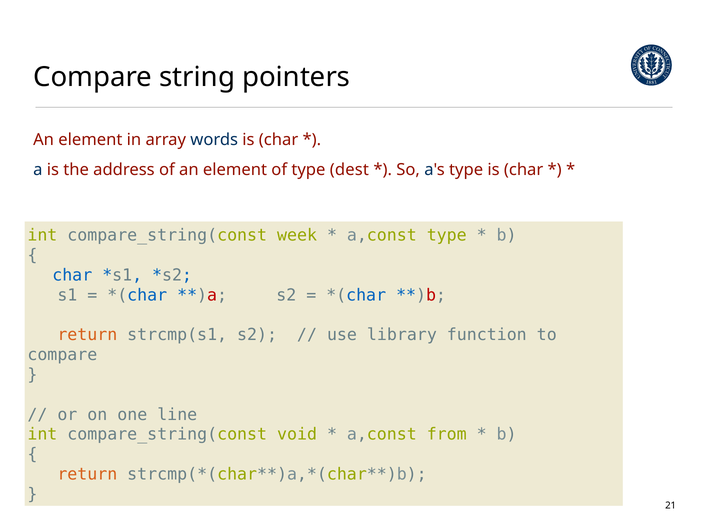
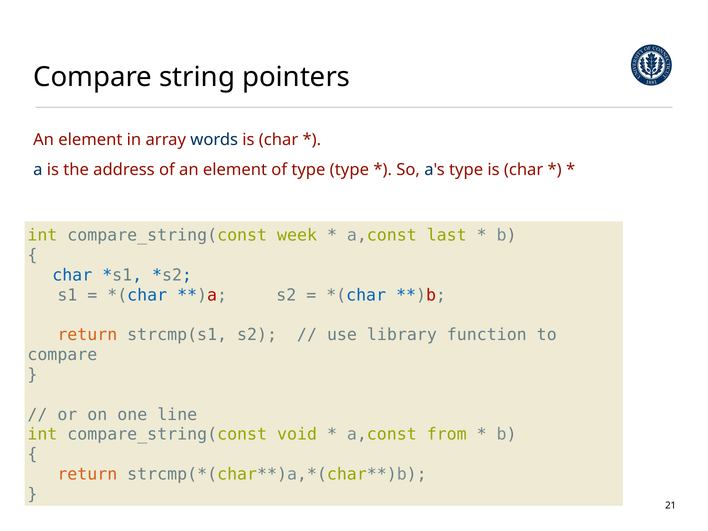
type dest: dest -> type (349, 170)
a,const type: type -> last (447, 235)
